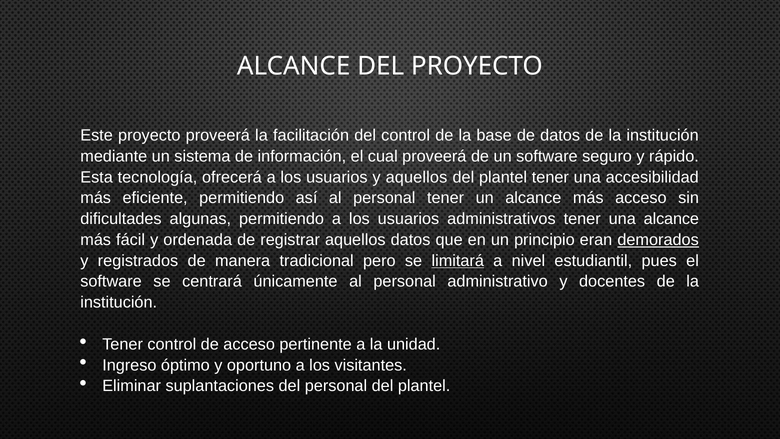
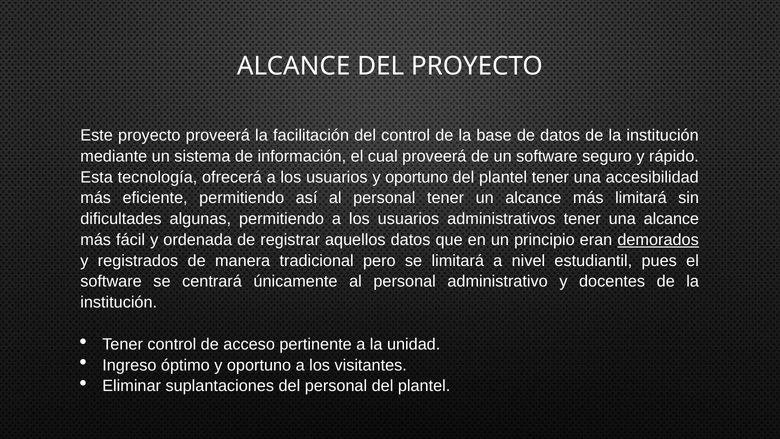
usuarios y aquellos: aquellos -> oportuno (417, 177)
más acceso: acceso -> limitará (641, 198)
limitará underline: present -> none (458, 261)
